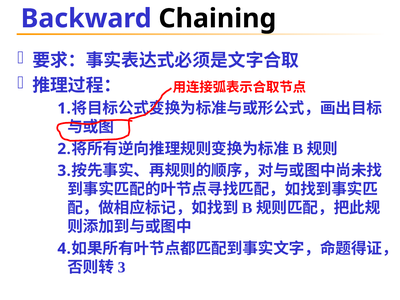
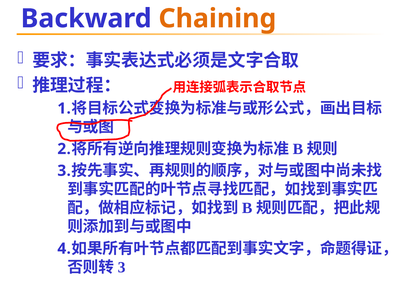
Chaining colour: black -> orange (217, 19)
